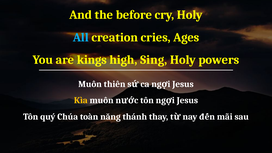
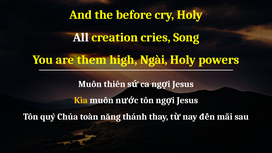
All colour: light blue -> white (81, 37)
Ages: Ages -> Song (186, 37)
kings: kings -> them (92, 60)
Sing: Sing -> Ngài (154, 60)
